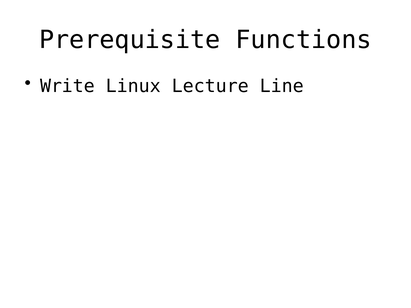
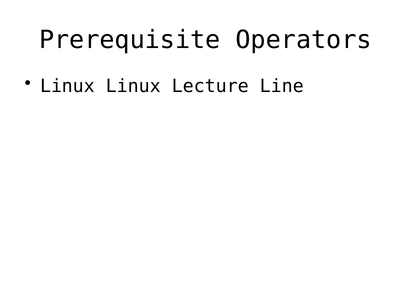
Functions: Functions -> Operators (304, 40)
Write: Write -> Linux (67, 86)
